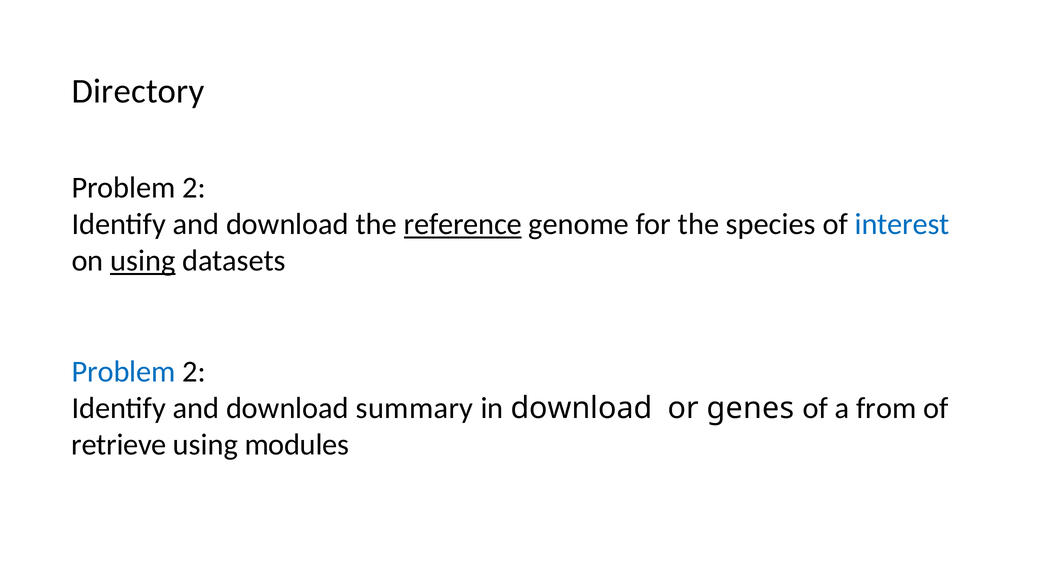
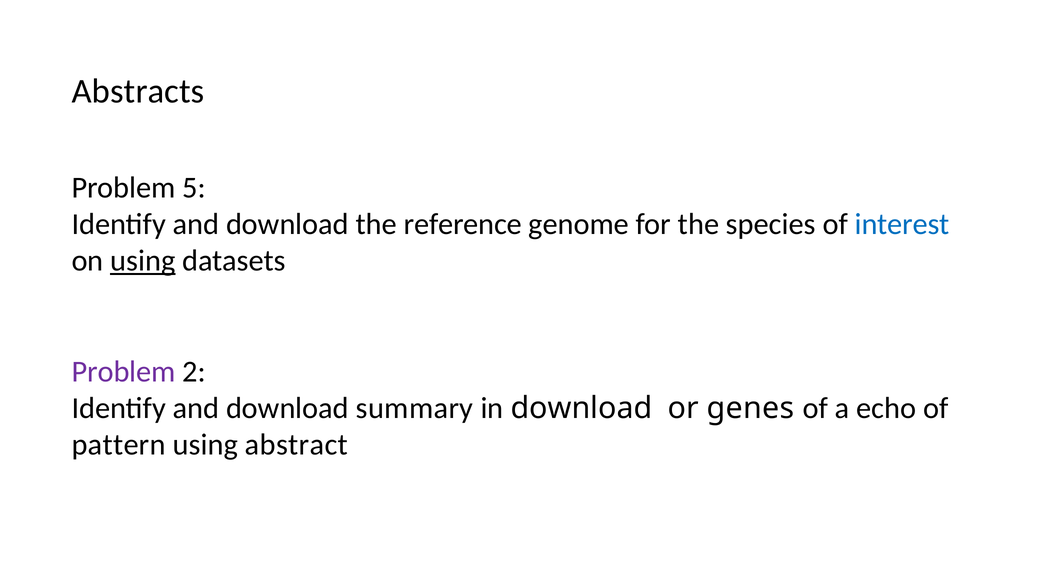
Directory: Directory -> Abstracts (138, 91)
2: 2 -> 5 (194, 188)
reference underline: present -> none (463, 224)
Problem colour: blue -> purple (124, 372)
from: from -> echo (886, 408)
retrieve: retrieve -> pattern (119, 445)
modules: modules -> abstract (296, 445)
